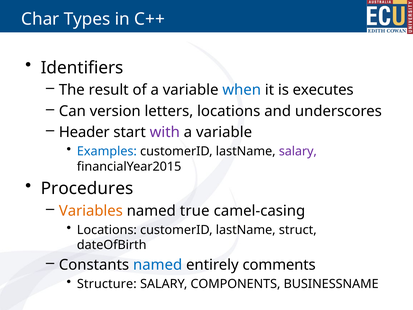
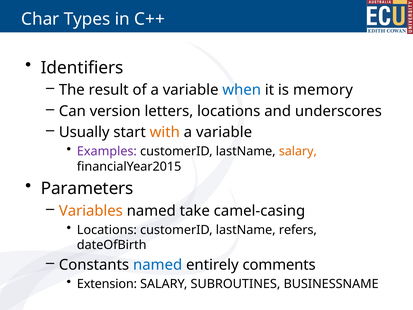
executes: executes -> memory (323, 90)
Header: Header -> Usually (84, 132)
with colour: purple -> orange (165, 132)
Examples colour: blue -> purple (107, 151)
salary colour: purple -> orange (298, 151)
Procedures: Procedures -> Parameters (87, 188)
true: true -> take (195, 211)
struct: struct -> refers (298, 230)
Structure: Structure -> Extension (107, 284)
COMPONENTS: COMPONENTS -> SUBROUTINES (235, 284)
